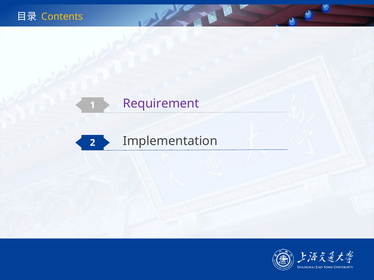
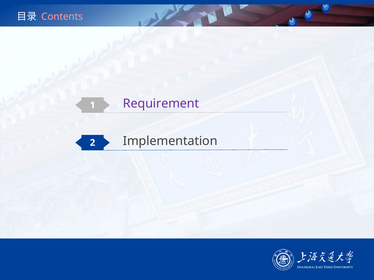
Contents colour: yellow -> pink (62, 17)
